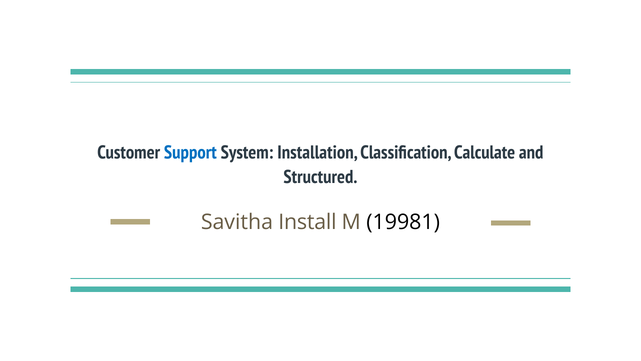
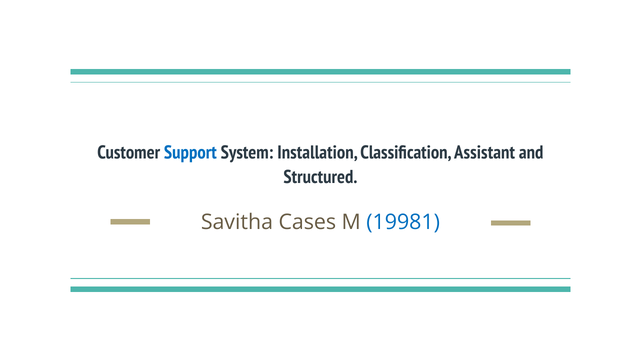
Calculate: Calculate -> Assistant (485, 153)
Install: Install -> Cases (307, 222)
19981 colour: black -> blue (403, 222)
